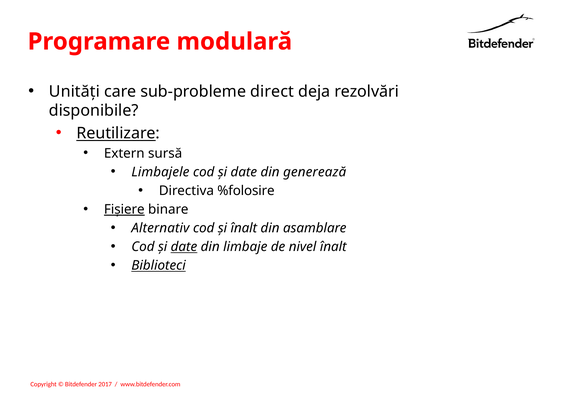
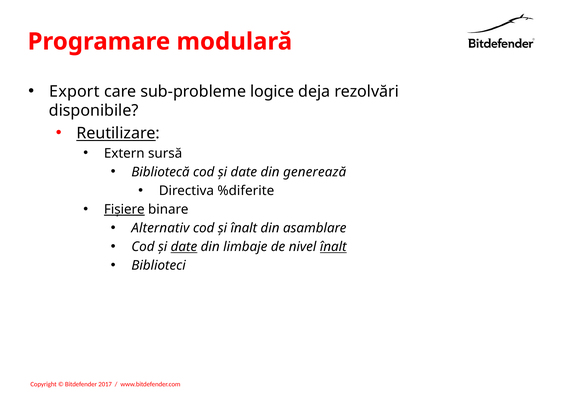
Unități: Unități -> Export (74, 92)
direct: direct -> logice (272, 92)
Limbajele: Limbajele -> Bibliotecă (160, 172)
%folosire: %folosire -> %diferite (246, 191)
înalt underline: none -> present (333, 247)
Biblioteci underline: present -> none (159, 266)
